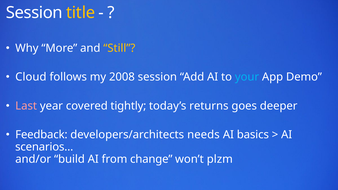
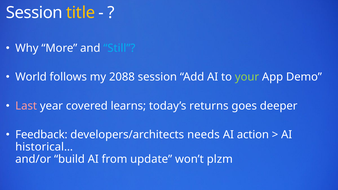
Still colour: yellow -> light blue (119, 48)
Cloud: Cloud -> World (31, 77)
2008: 2008 -> 2088 (122, 77)
your colour: light blue -> light green (247, 77)
tightly: tightly -> learns (128, 106)
basics: basics -> action (253, 135)
scenarios…: scenarios… -> historical… (44, 147)
change: change -> update (151, 159)
